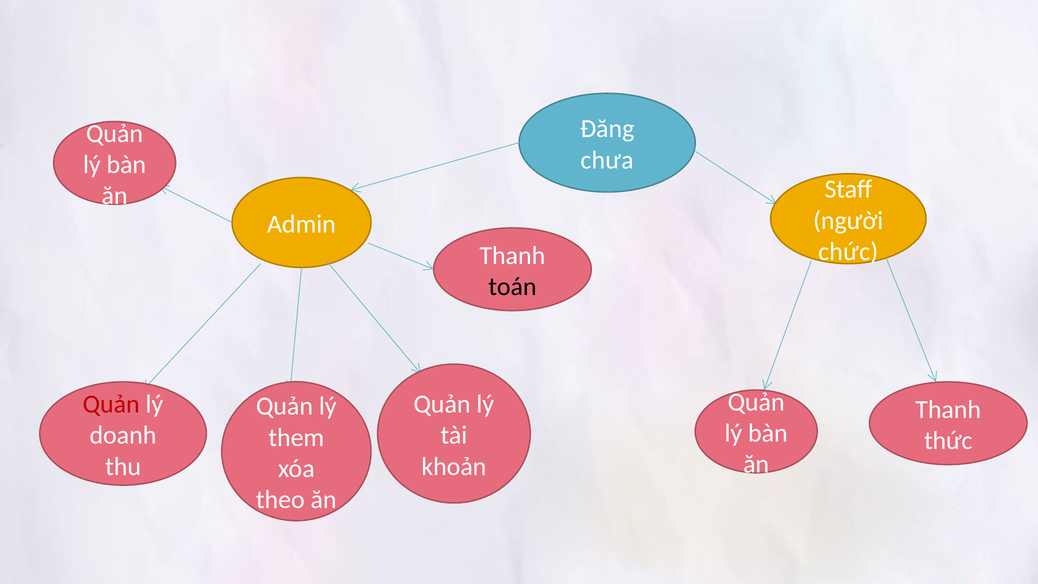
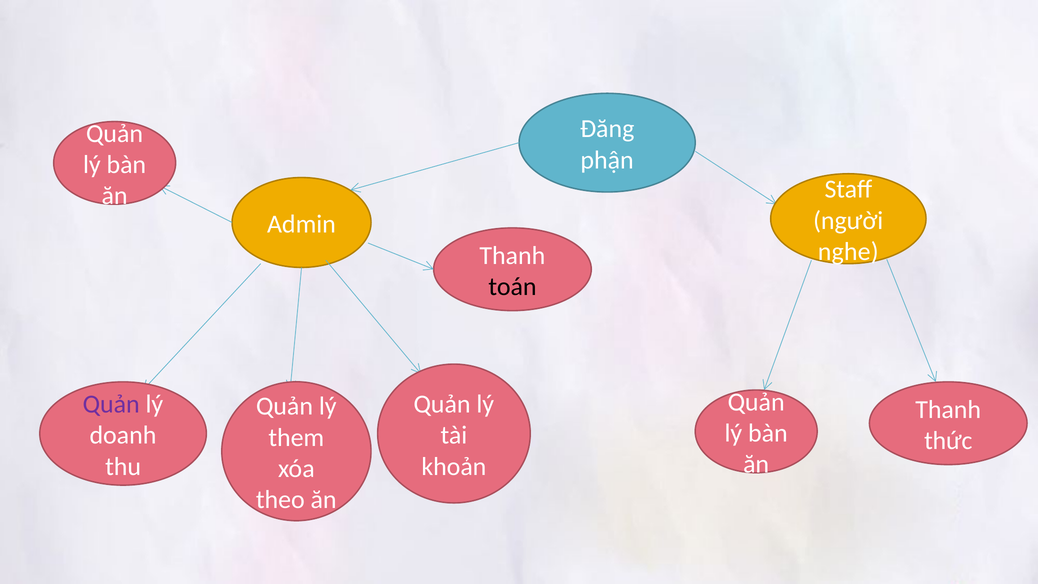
chưa: chưa -> phận (607, 160)
chức: chức -> nghe (848, 252)
Quản colour: red -> purple (111, 404)
